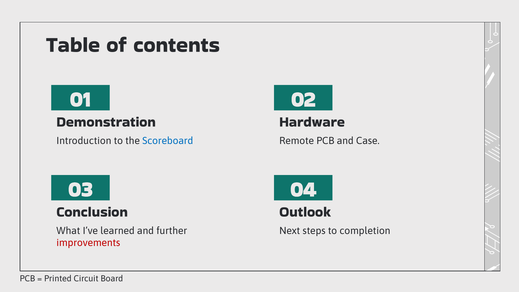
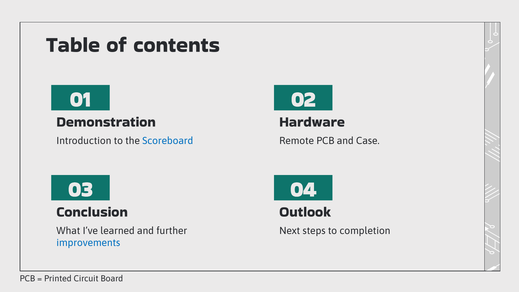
improvements colour: red -> blue (88, 243)
